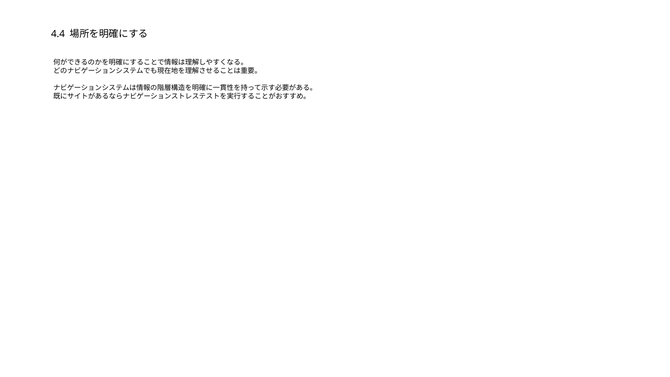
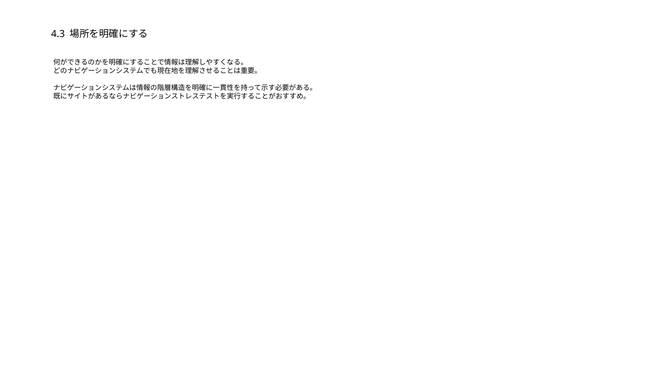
4.4: 4.4 -> 4.3 (58, 34)
